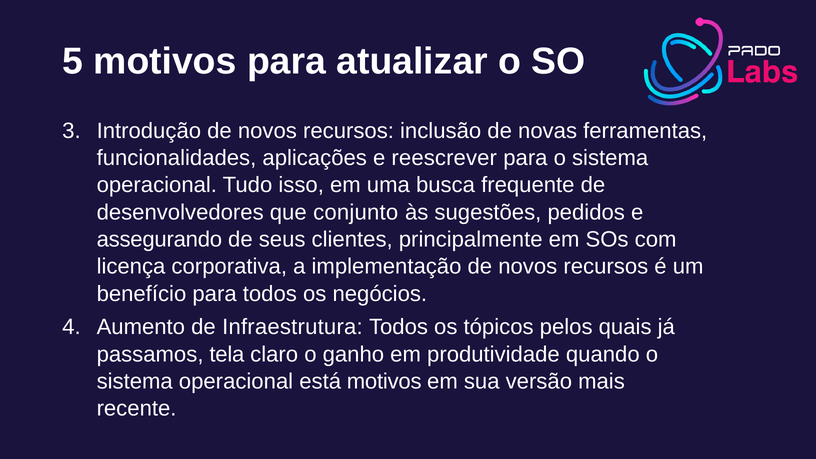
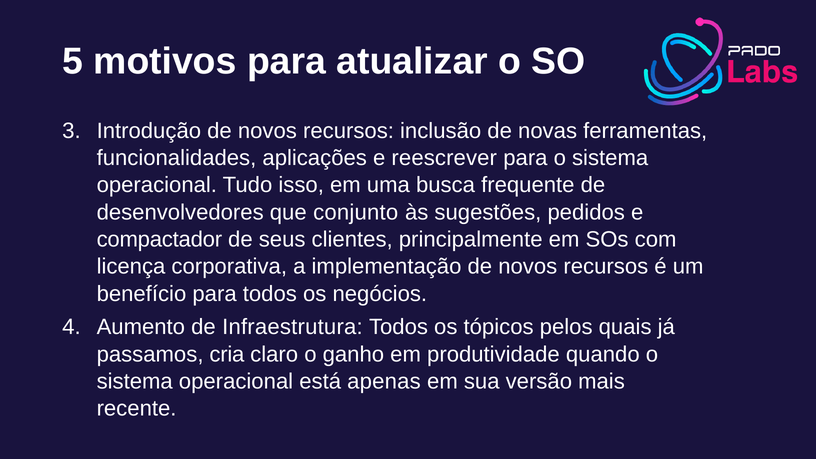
assegurando: assegurando -> compactador (159, 240)
tela: tela -> cria (227, 354)
está motivos: motivos -> apenas (384, 381)
